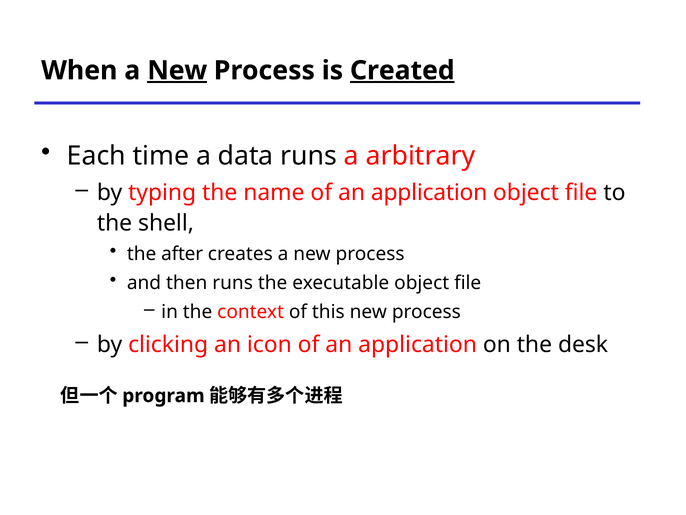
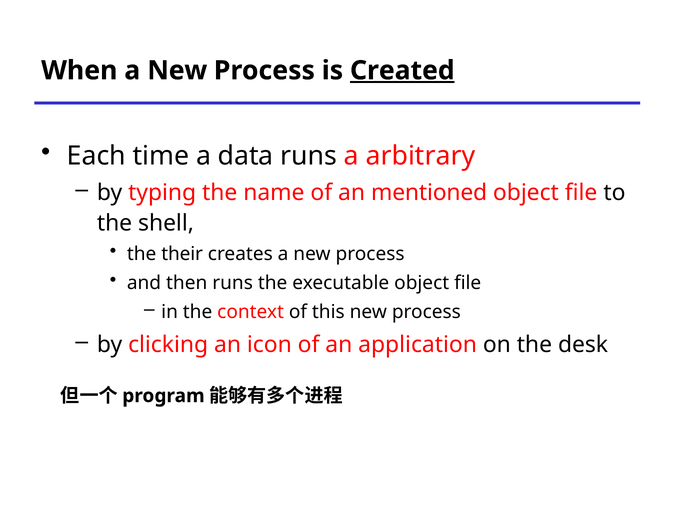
New underline: present -> none (177, 70)
name of an application: application -> mentioned (429, 193)
after: after -> their (182, 254)
